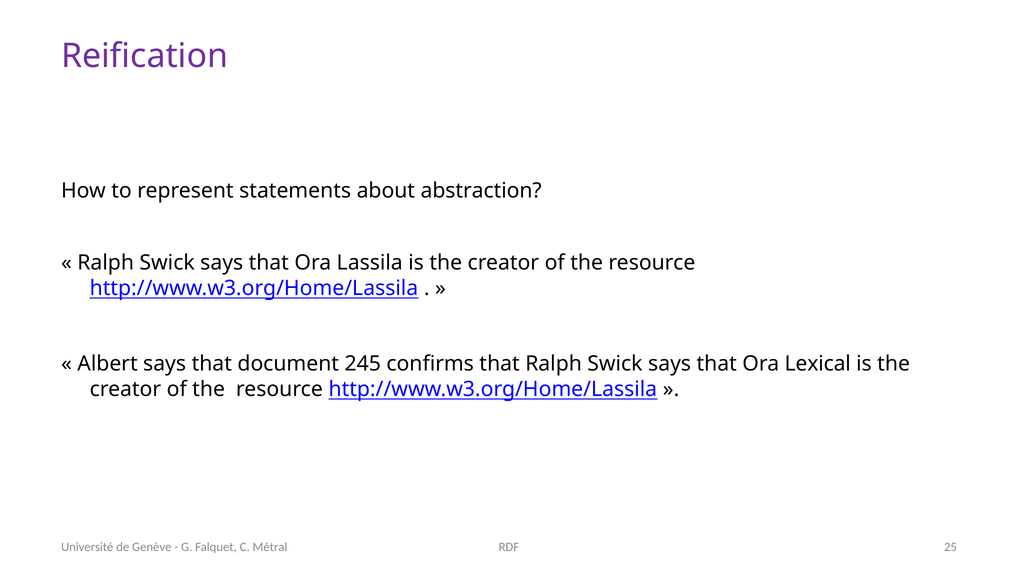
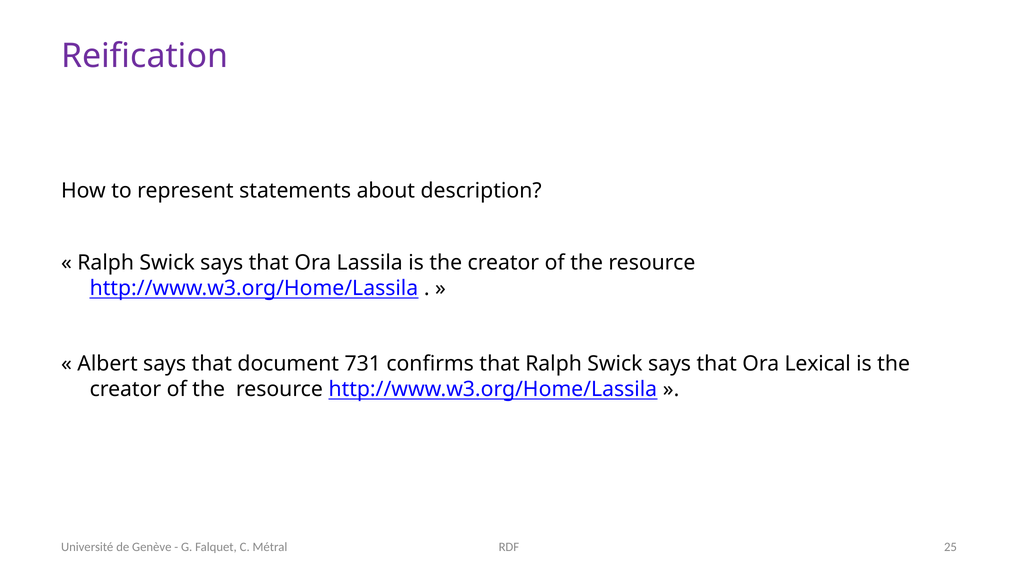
abstraction: abstraction -> description (481, 191)
245: 245 -> 731 (363, 364)
